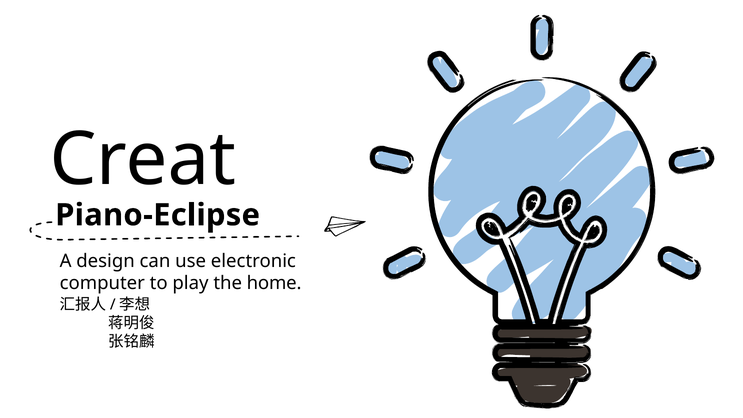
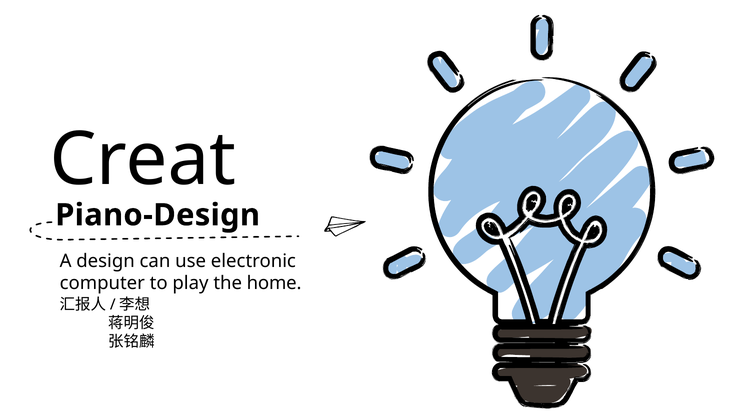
Piano-Eclipse: Piano-Eclipse -> Piano-Design (158, 215)
